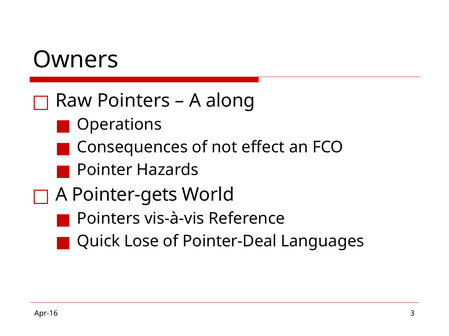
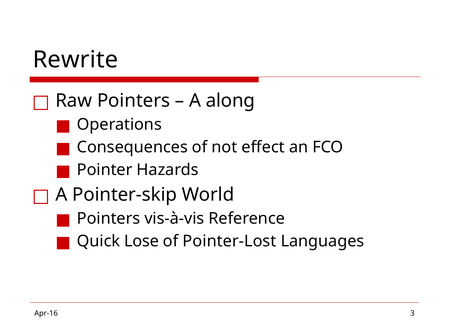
Owners: Owners -> Rewrite (75, 60)
Pointer-gets: Pointer-gets -> Pointer-skip (125, 195)
Pointer-Deal: Pointer-Deal -> Pointer-Lost (229, 242)
